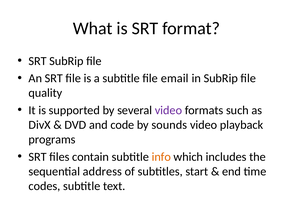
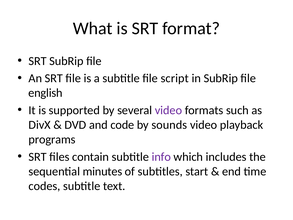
email: email -> script (175, 78)
quality: quality -> english (45, 93)
info colour: orange -> purple (161, 157)
address: address -> minutes (102, 171)
